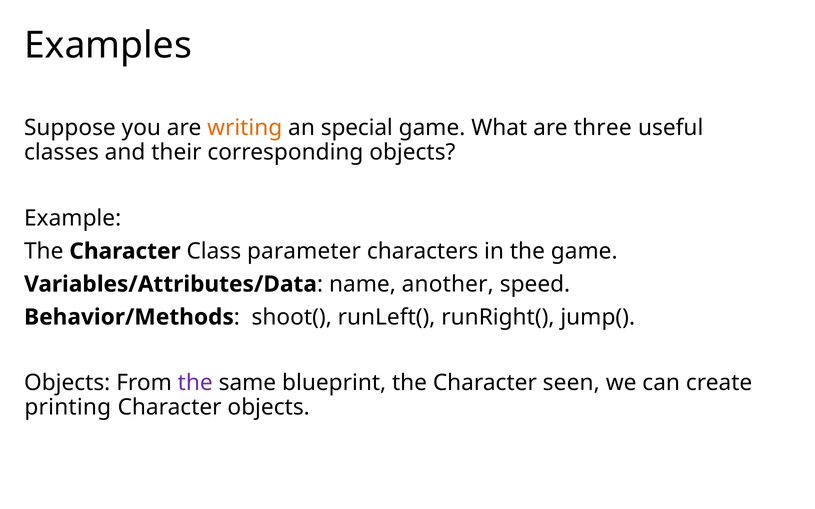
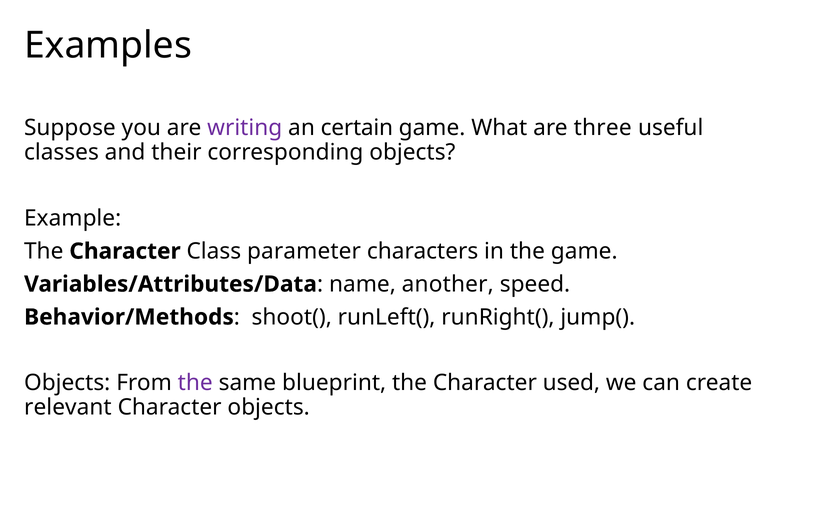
writing colour: orange -> purple (245, 128)
special: special -> certain (357, 128)
seen: seen -> used (571, 383)
printing: printing -> relevant (68, 408)
